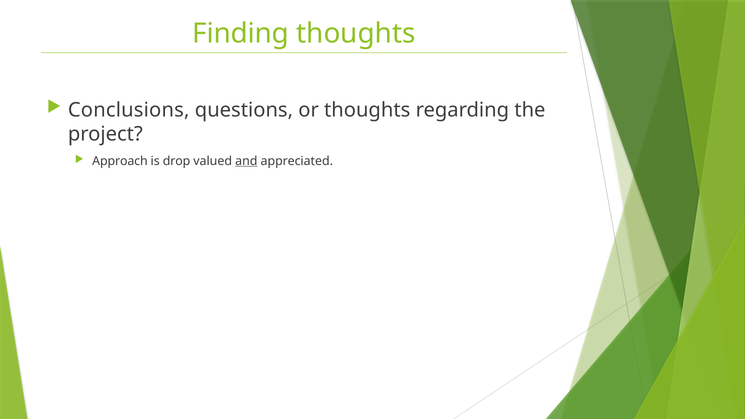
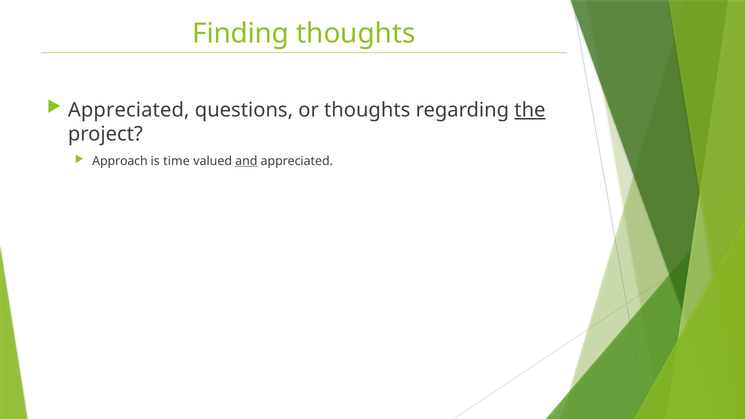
Conclusions: Conclusions -> Appreciated (129, 110)
the underline: none -> present (530, 110)
drop: drop -> time (176, 161)
